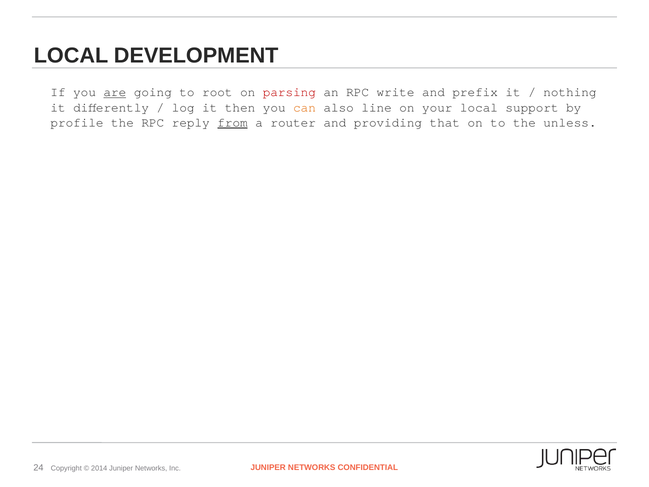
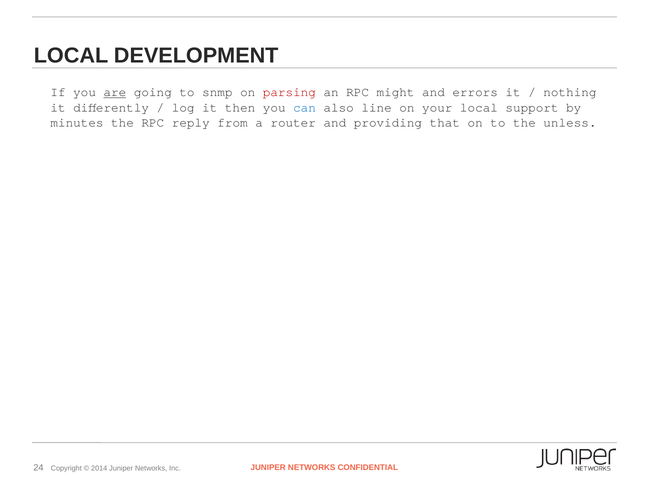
root: root -> snmp (217, 92)
write: write -> might (396, 92)
prefix: prefix -> errors (475, 92)
can colour: orange -> blue (305, 107)
profile: profile -> minutes (77, 123)
from underline: present -> none (233, 123)
